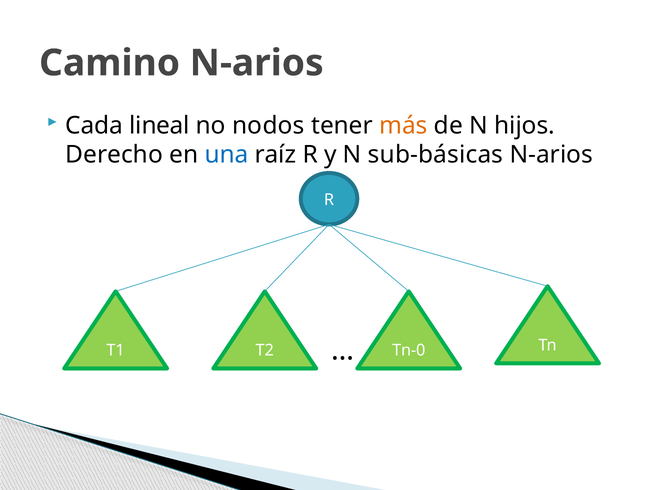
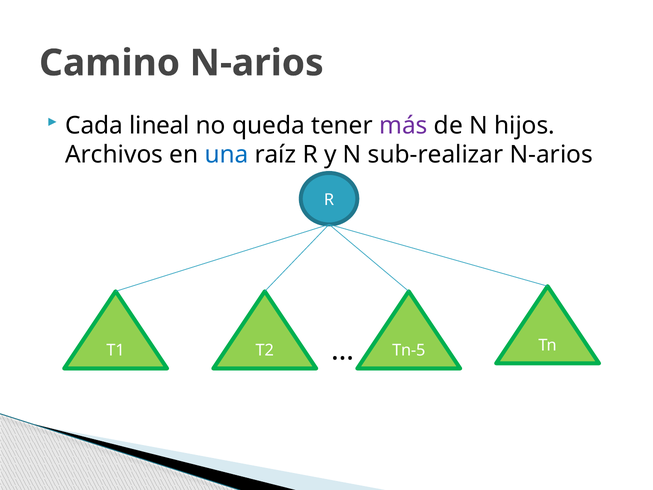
nodos: nodos -> queda (268, 125)
más colour: orange -> purple (403, 125)
Derecho: Derecho -> Archivos (114, 155)
sub-básicas: sub-básicas -> sub-realizar (436, 155)
Tn-0: Tn-0 -> Tn-5 (409, 350)
